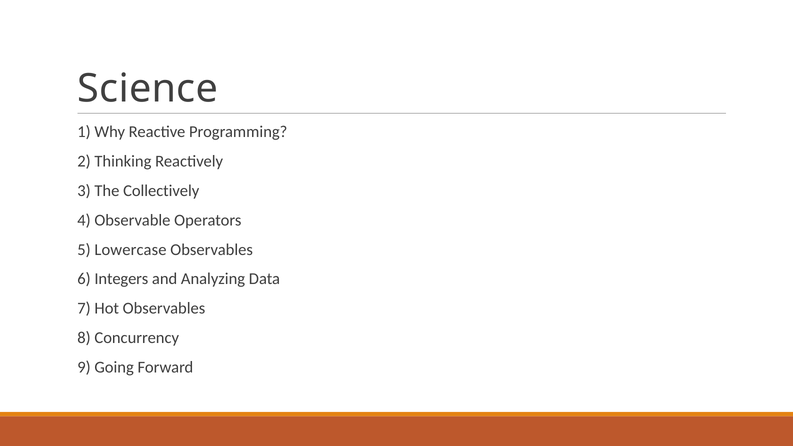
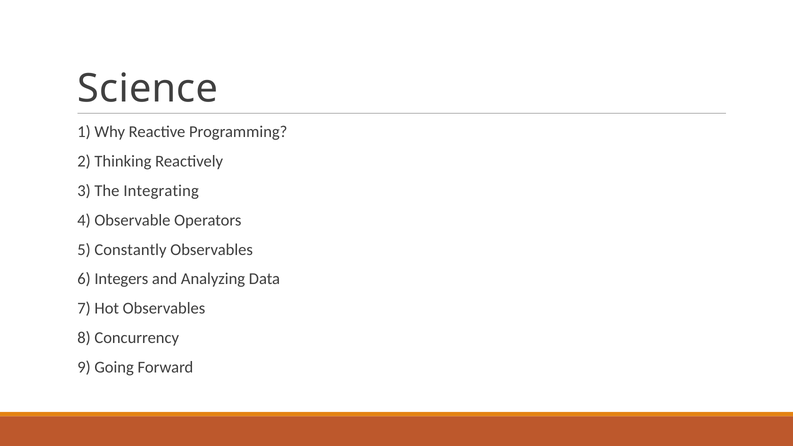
Collectively: Collectively -> Integrating (161, 191)
Lowercase: Lowercase -> Constantly (130, 250)
